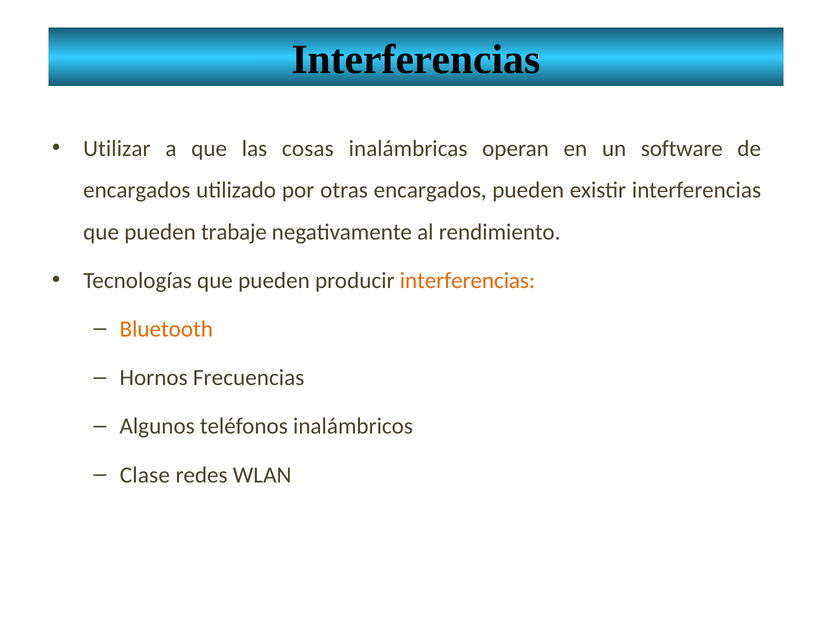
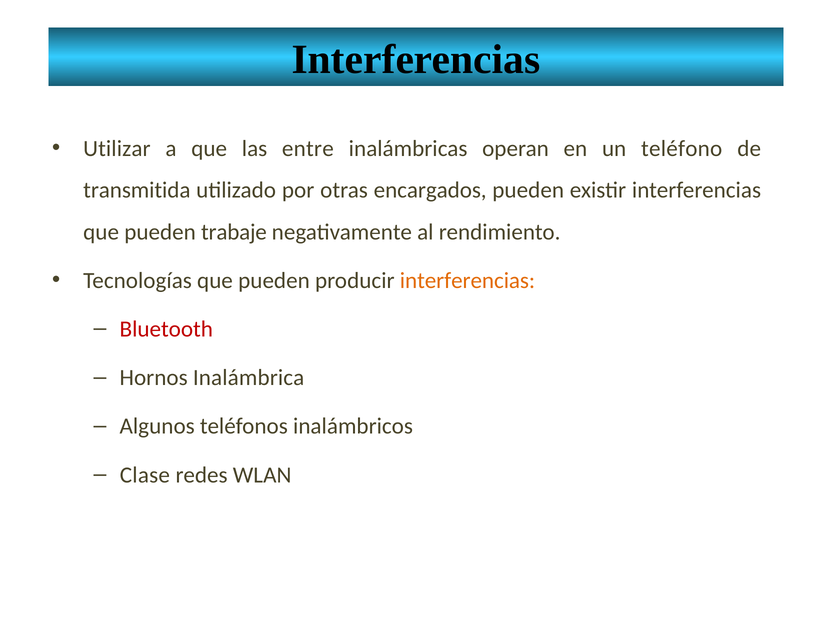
cosas: cosas -> entre (308, 149)
software: software -> teléfono (682, 149)
encargados: encargados -> transmitida (137, 190)
Bluetooth colour: orange -> red (166, 329)
Frecuencias: Frecuencias -> Inalámbrica (249, 378)
